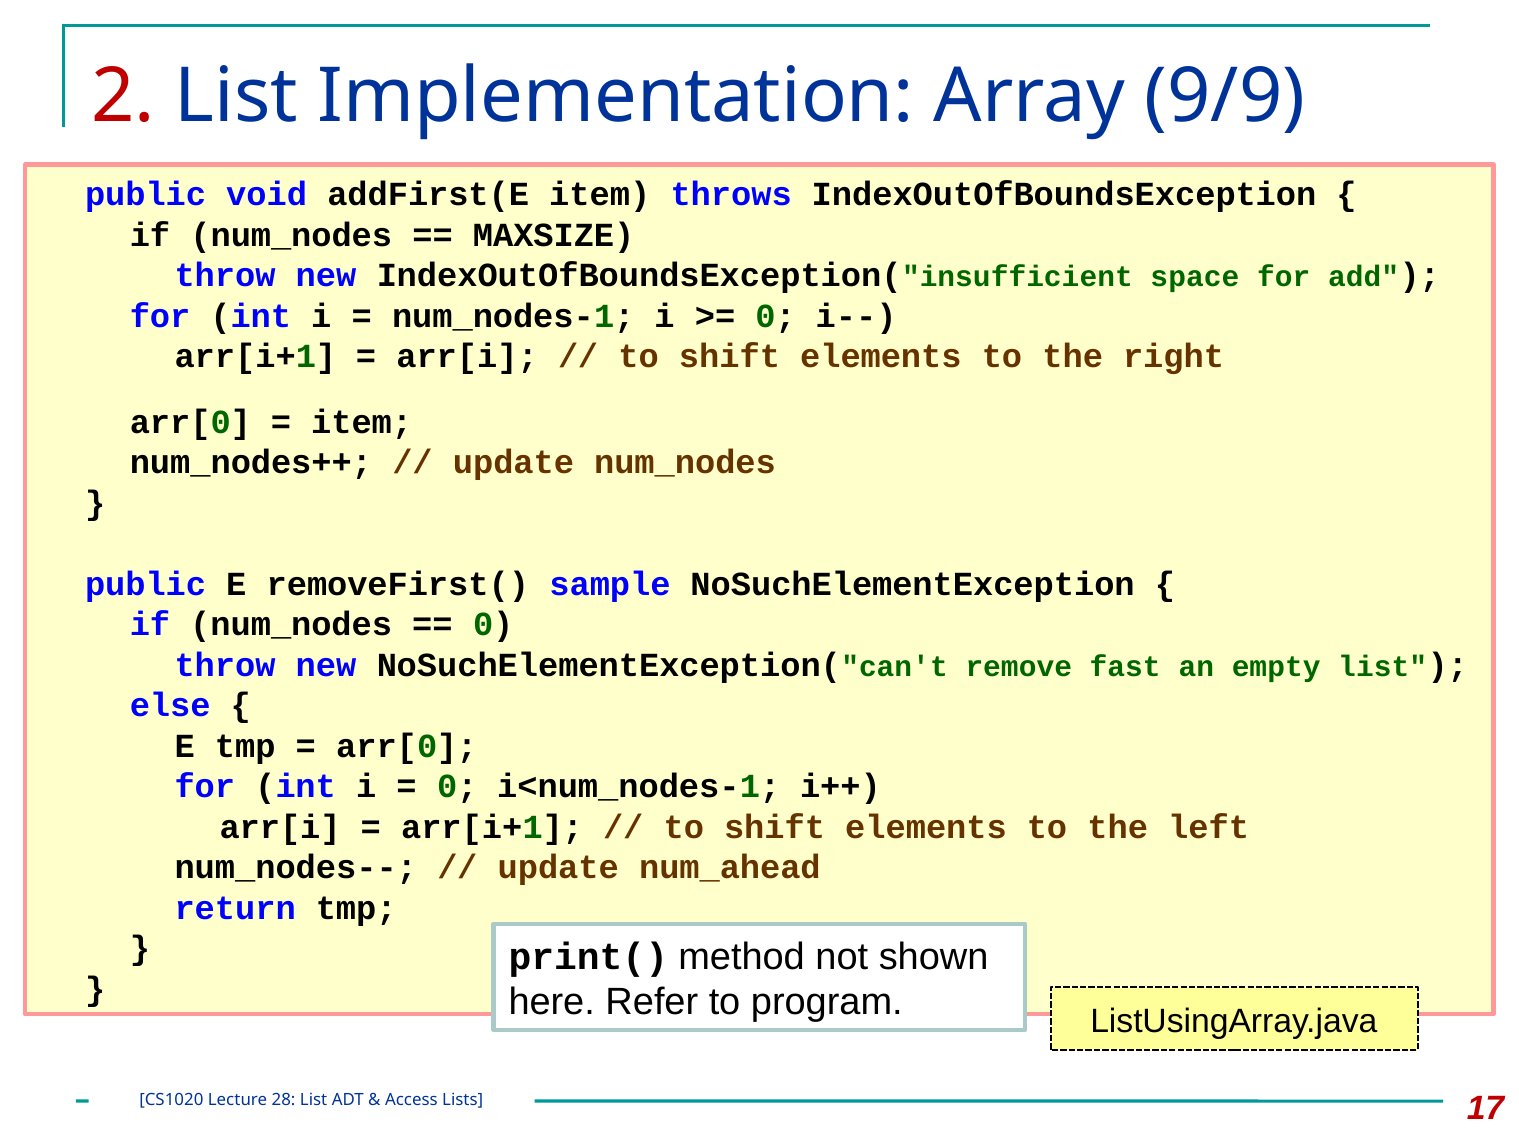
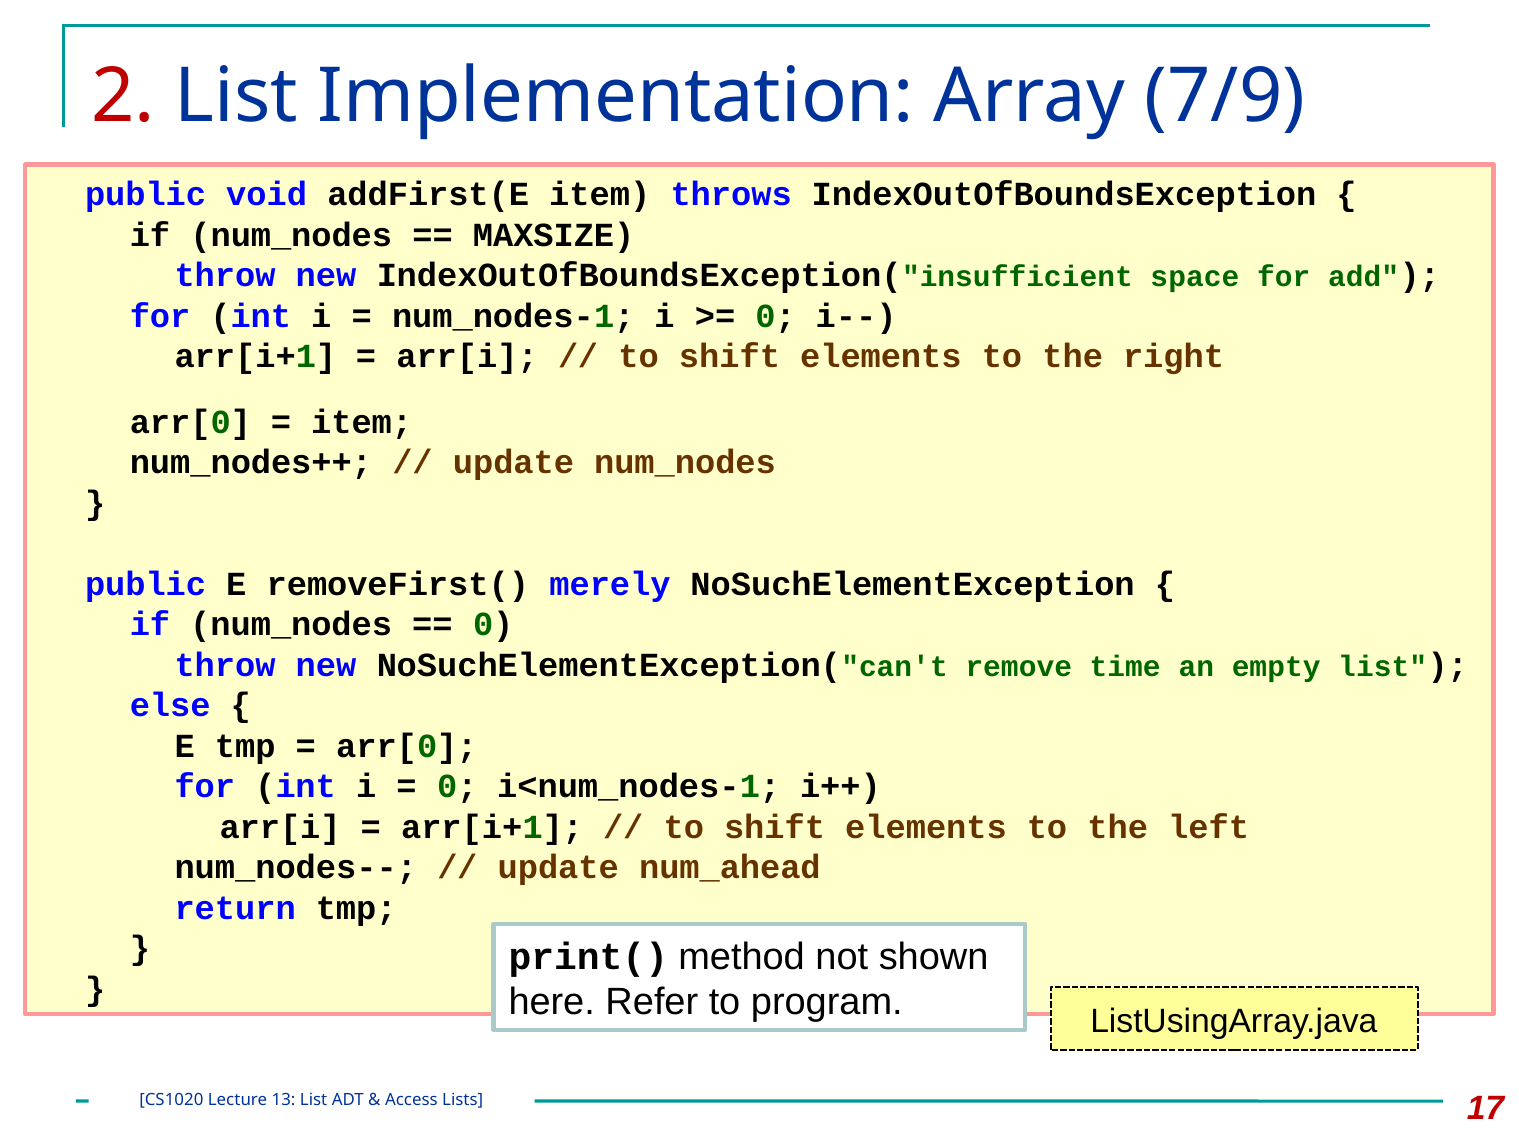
9/9: 9/9 -> 7/9 (1225, 96)
sample: sample -> merely (610, 584)
fast: fast -> time (1125, 667)
28: 28 -> 13 (284, 1100)
